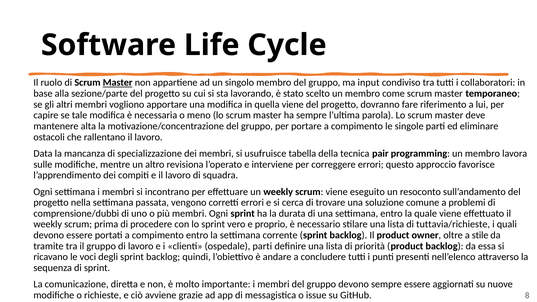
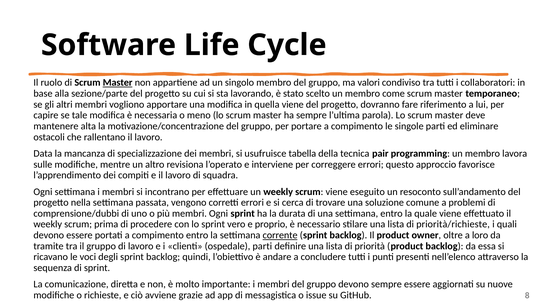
input: input -> valori (369, 83)
tuttavia/richieste: tuttavia/richieste -> priorità/richieste (453, 224)
corrente underline: none -> present (280, 235)
stile: stile -> loro (480, 235)
